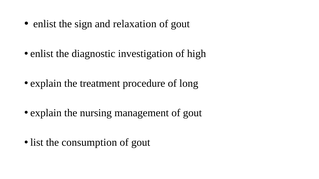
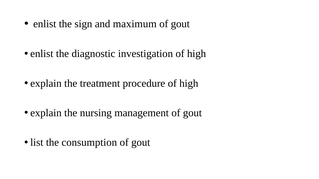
relaxation: relaxation -> maximum (135, 24)
procedure of long: long -> high (189, 84)
